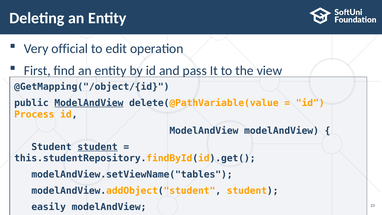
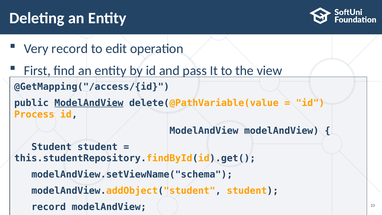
Very official: official -> record (70, 49)
@GetMapping("/object/{id: @GetMapping("/object/{id -> @GetMapping("/access/{id (92, 87)
student underline: present -> none (98, 147)
modelAndView.setViewName("tables: modelAndView.setViewName("tables -> modelAndView.setViewName("schema (132, 174)
easily: easily -> record (49, 207)
